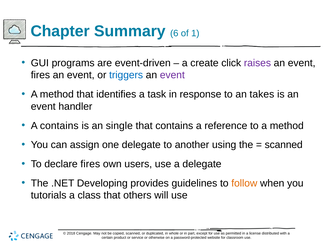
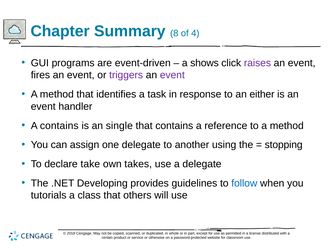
6: 6 -> 8 (174, 33)
1: 1 -> 4 (195, 33)
create: create -> shows (205, 63)
triggers colour: blue -> purple (126, 75)
takes: takes -> either (262, 94)
scanned: scanned -> stopping (284, 145)
declare fires: fires -> take (90, 164)
users: users -> takes (138, 164)
follow colour: orange -> blue (244, 183)
